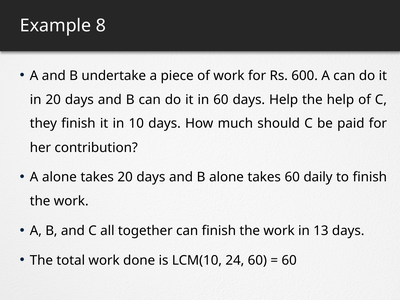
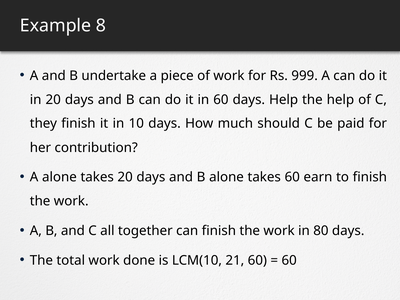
600: 600 -> 999 (305, 76)
daily: daily -> earn (318, 177)
13: 13 -> 80 (321, 231)
24: 24 -> 21 (235, 260)
